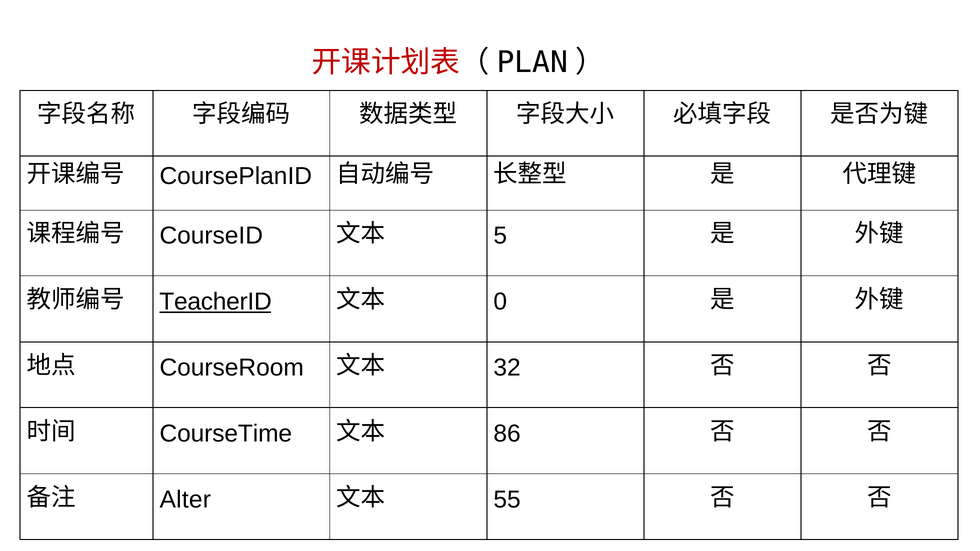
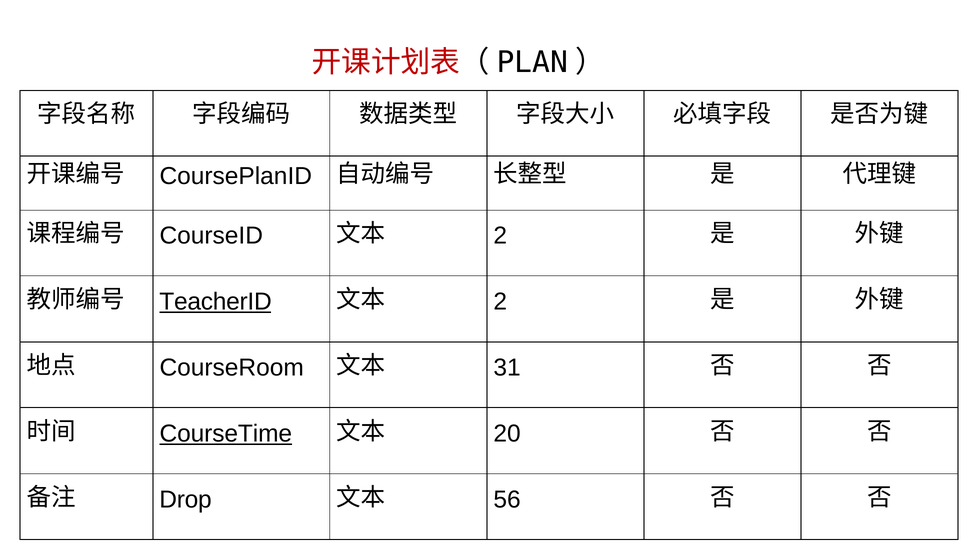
5: 5 -> 2 (500, 236)
0: 0 -> 2 (500, 302)
32: 32 -> 31 (507, 368)
CourseTime underline: none -> present (226, 434)
86: 86 -> 20 (507, 434)
Alter: Alter -> Drop (186, 500)
55: 55 -> 56 (507, 500)
